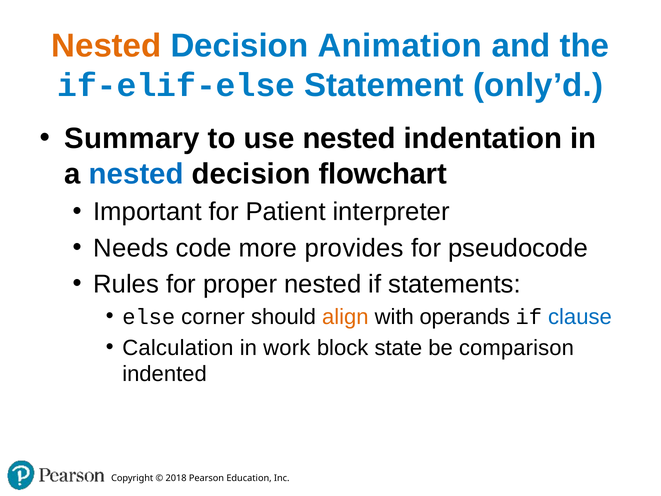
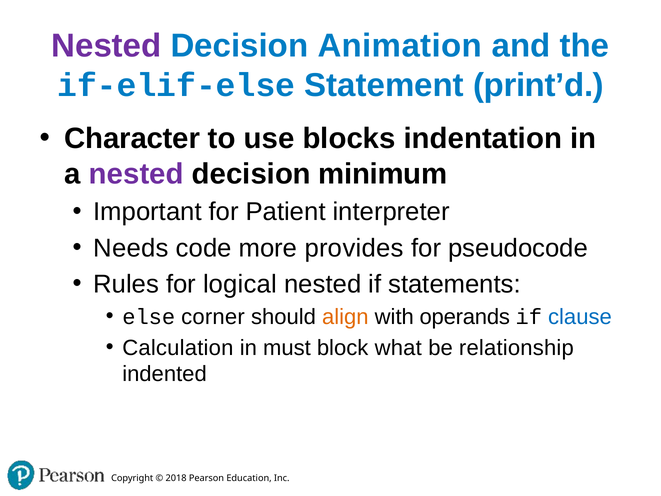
Nested colour: orange -> purple (106, 46)
only’d: only’d -> print’d (538, 85)
Summary: Summary -> Character (132, 139)
use nested: nested -> blocks (349, 139)
nested colour: blue -> purple (136, 174)
flowchart: flowchart -> minimum (383, 174)
proper: proper -> logical (240, 284)
work: work -> must (287, 348)
state: state -> what (398, 348)
comparison: comparison -> relationship (516, 348)
